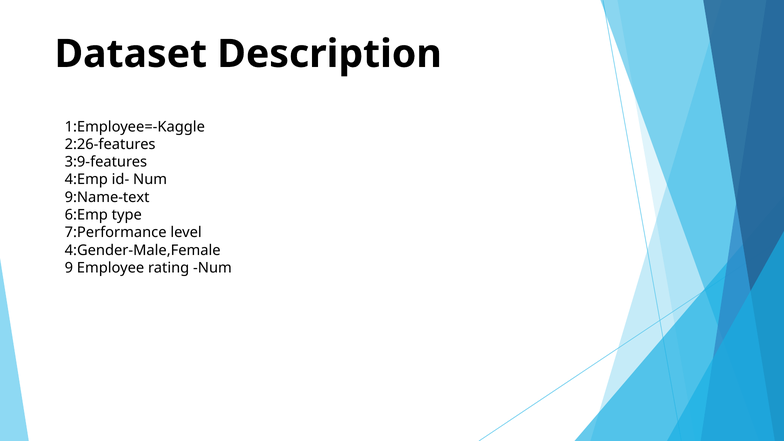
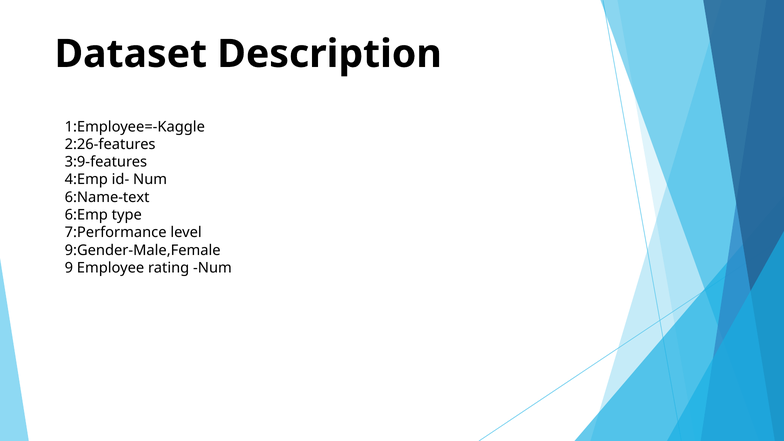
9:Name-text: 9:Name-text -> 6:Name-text (107, 197)
4:Gender-Male,Female: 4:Gender-Male,Female -> 9:Gender-Male,Female (143, 250)
